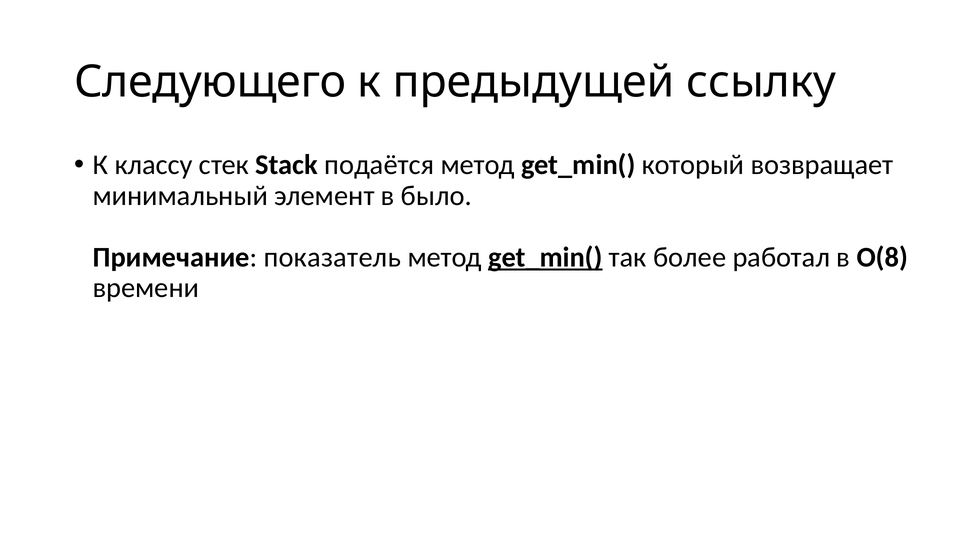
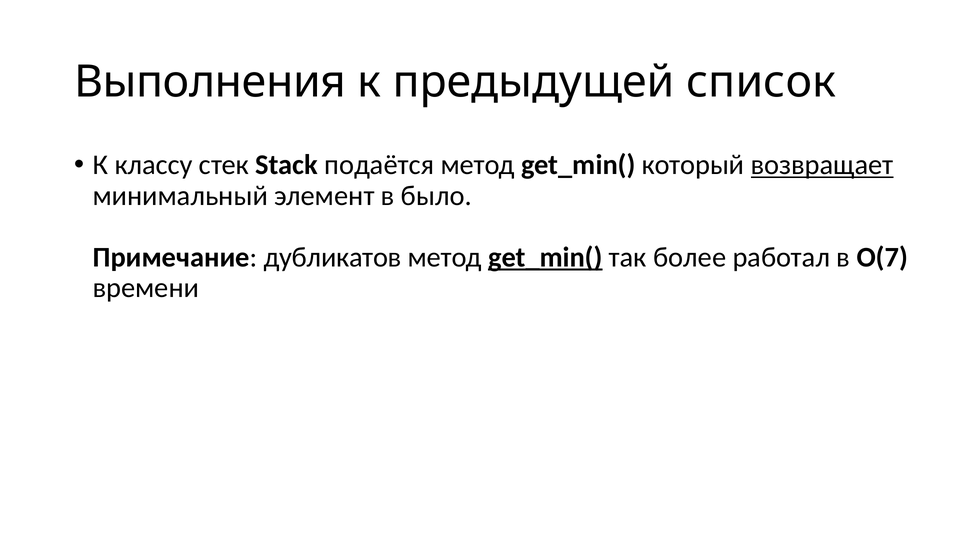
Следующего: Следующего -> Выполнения (210, 82)
ссылку: ссылку -> список (761, 82)
возвращает underline: none -> present (822, 165)
показатель: показатель -> дубликатов (333, 257)
O(8: O(8 -> O(7 (882, 257)
